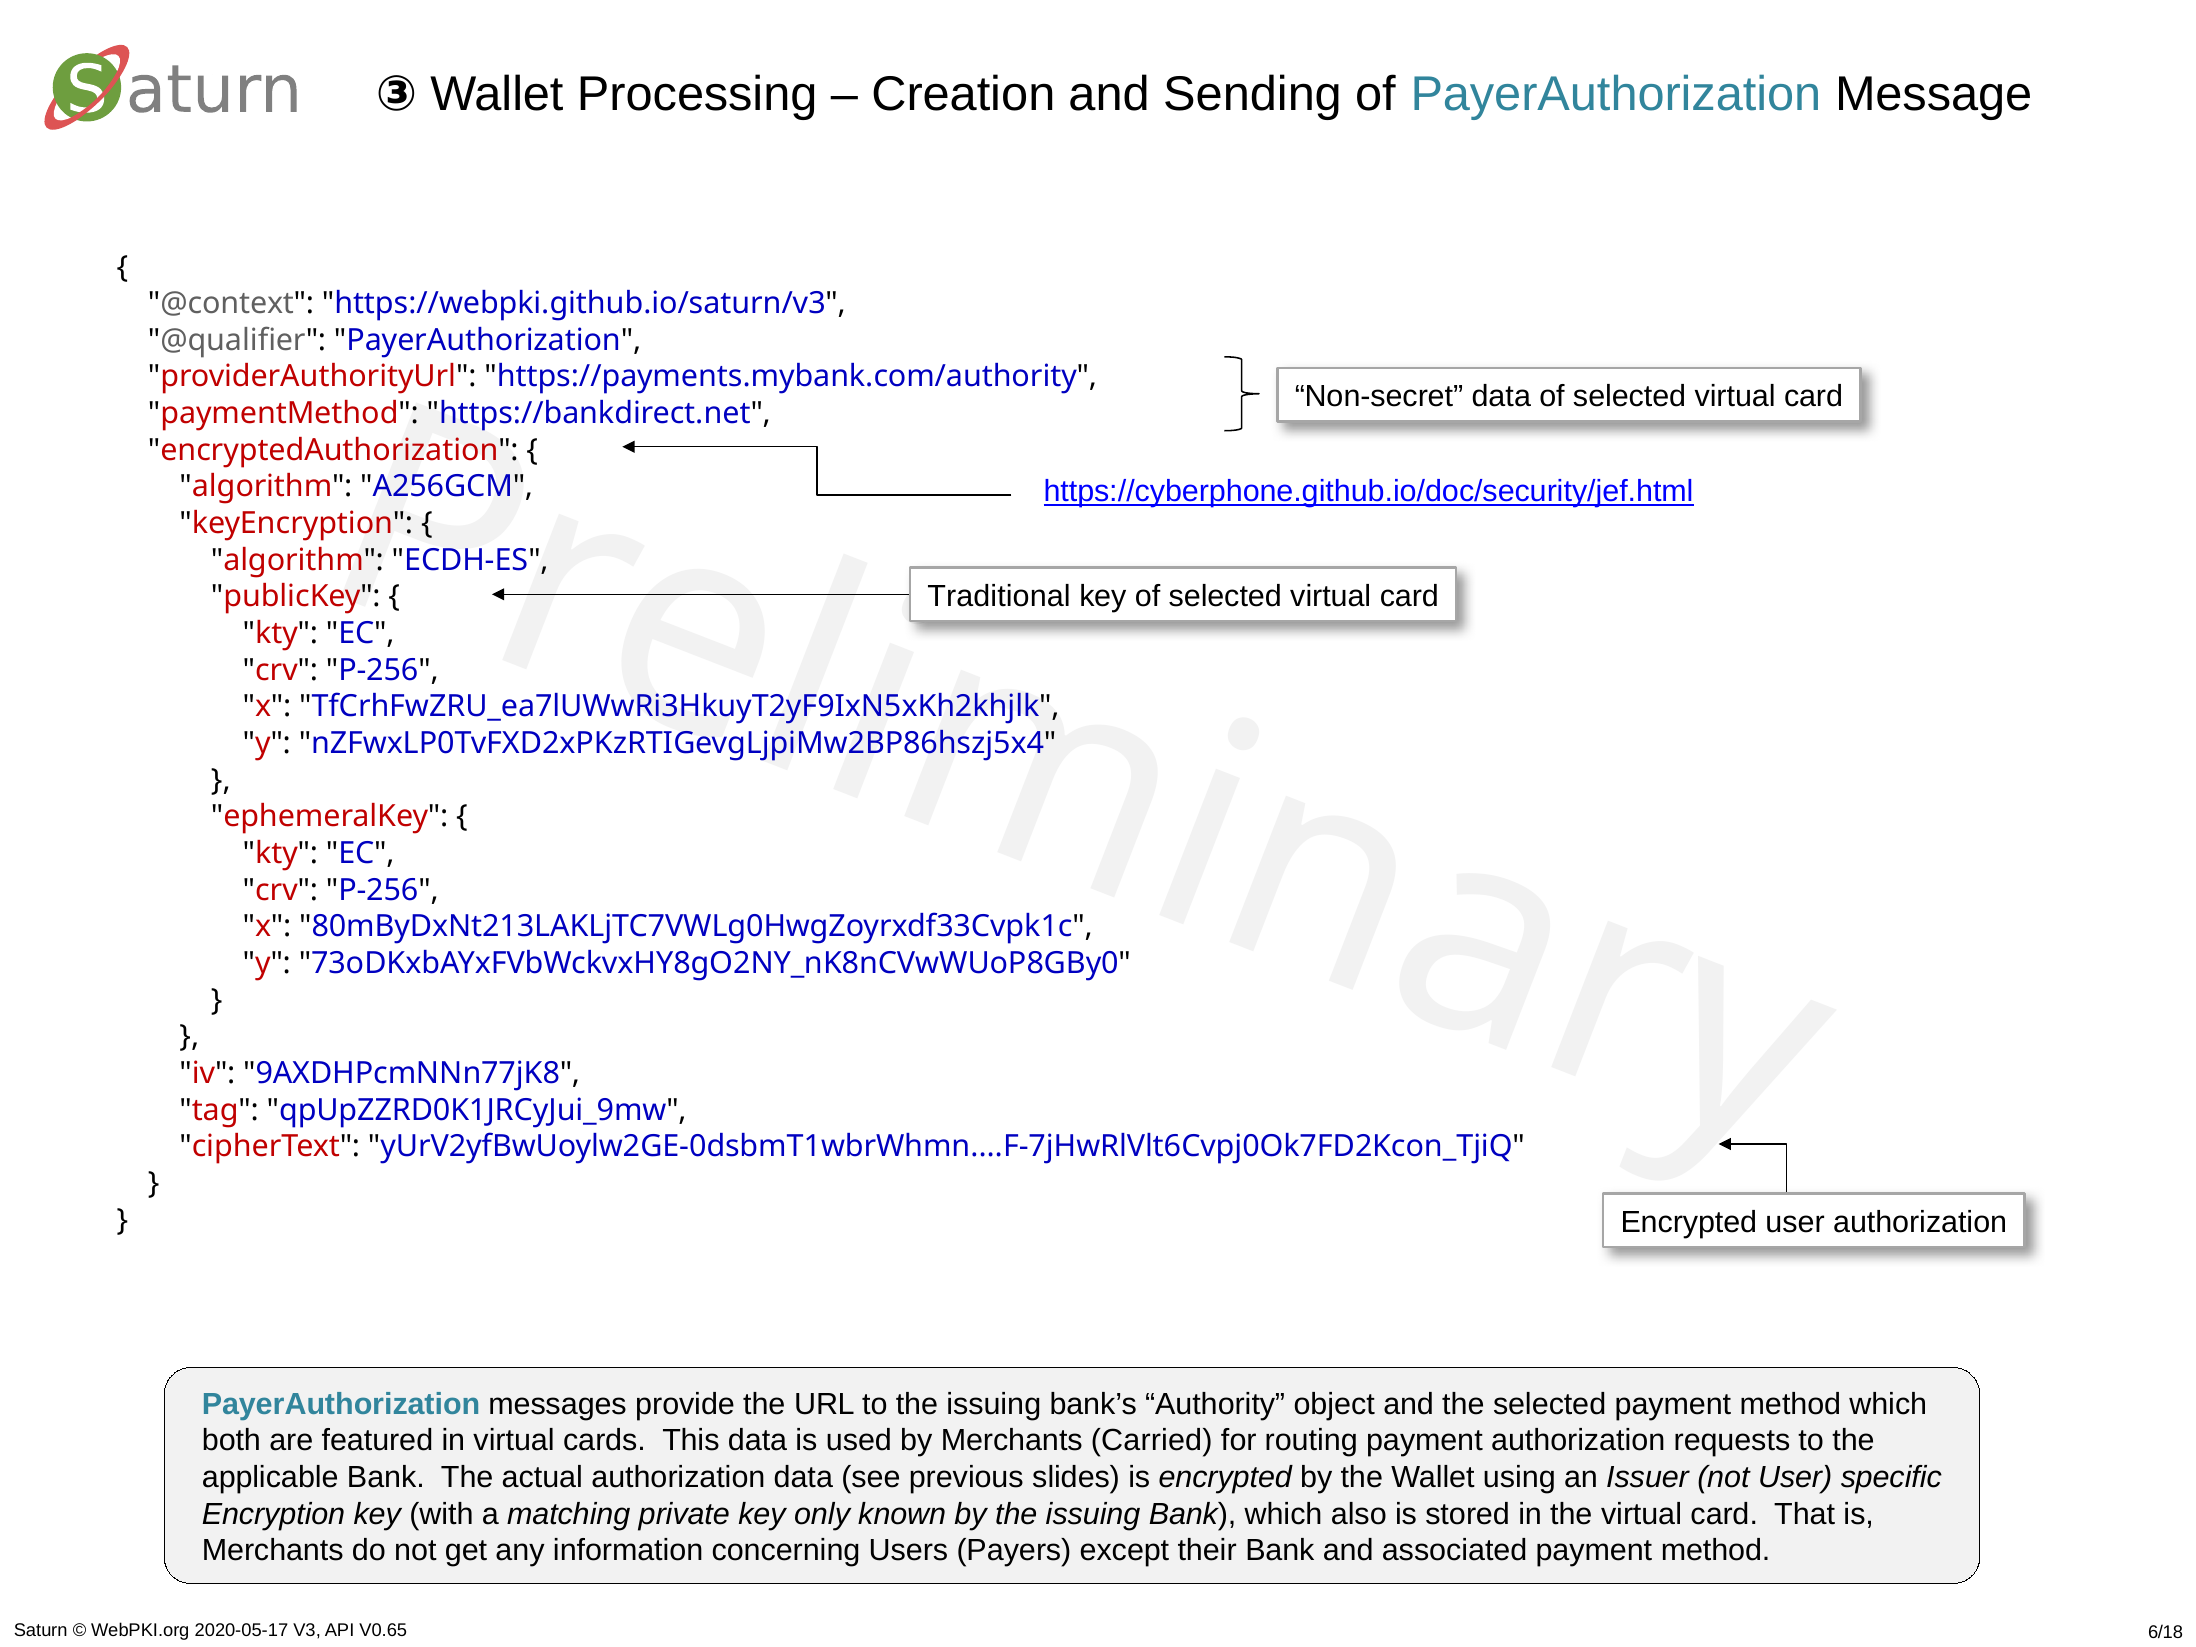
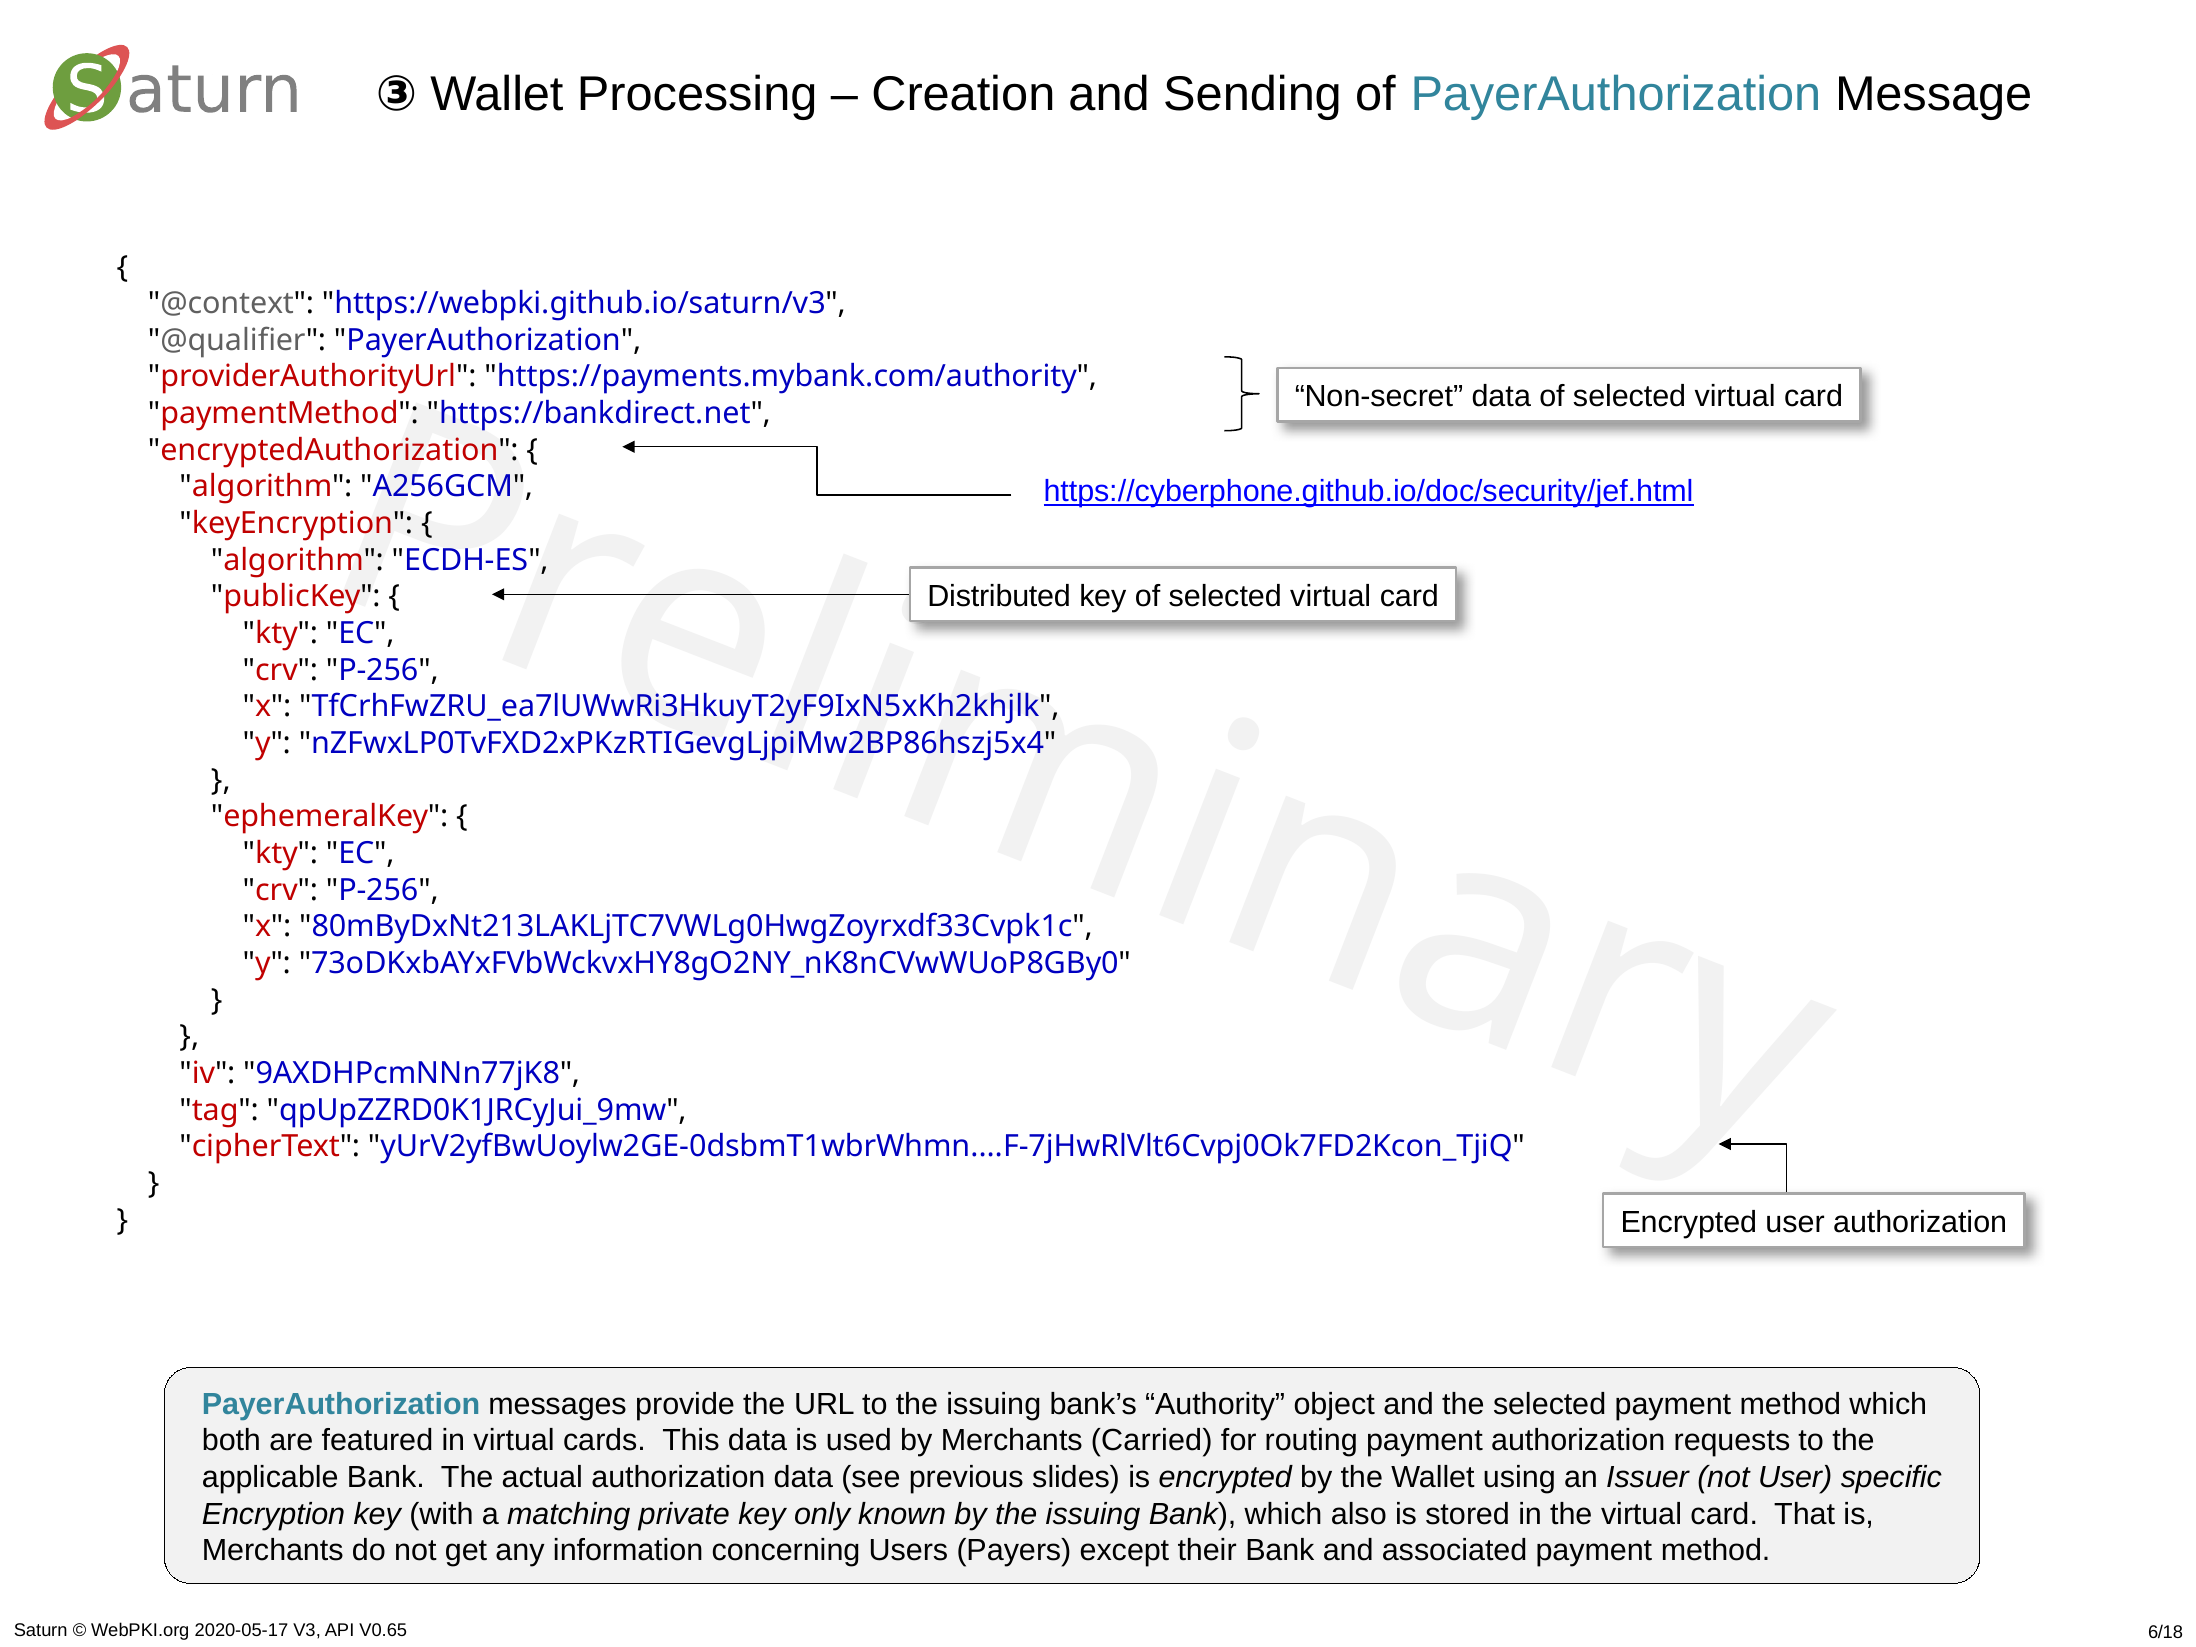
Traditional: Traditional -> Distributed (999, 596)
